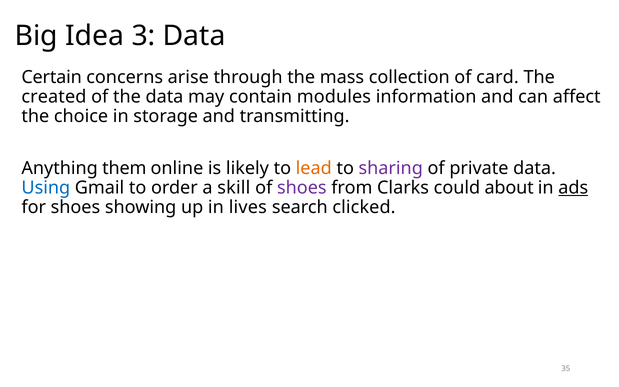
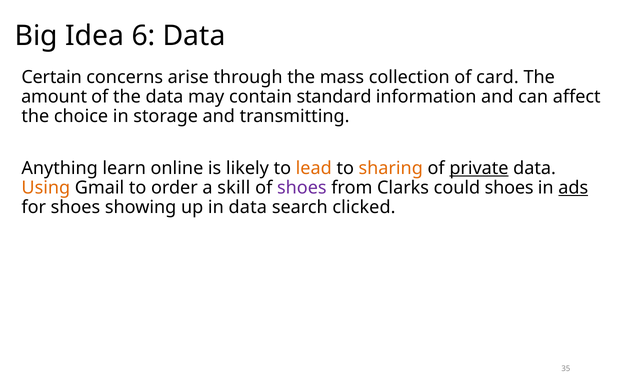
3: 3 -> 6 (143, 36)
created: created -> amount (54, 97)
modules: modules -> standard (334, 97)
them: them -> learn (124, 168)
sharing colour: purple -> orange (391, 168)
private underline: none -> present (479, 168)
Using colour: blue -> orange (46, 188)
could about: about -> shoes (509, 188)
in lives: lives -> data (248, 207)
